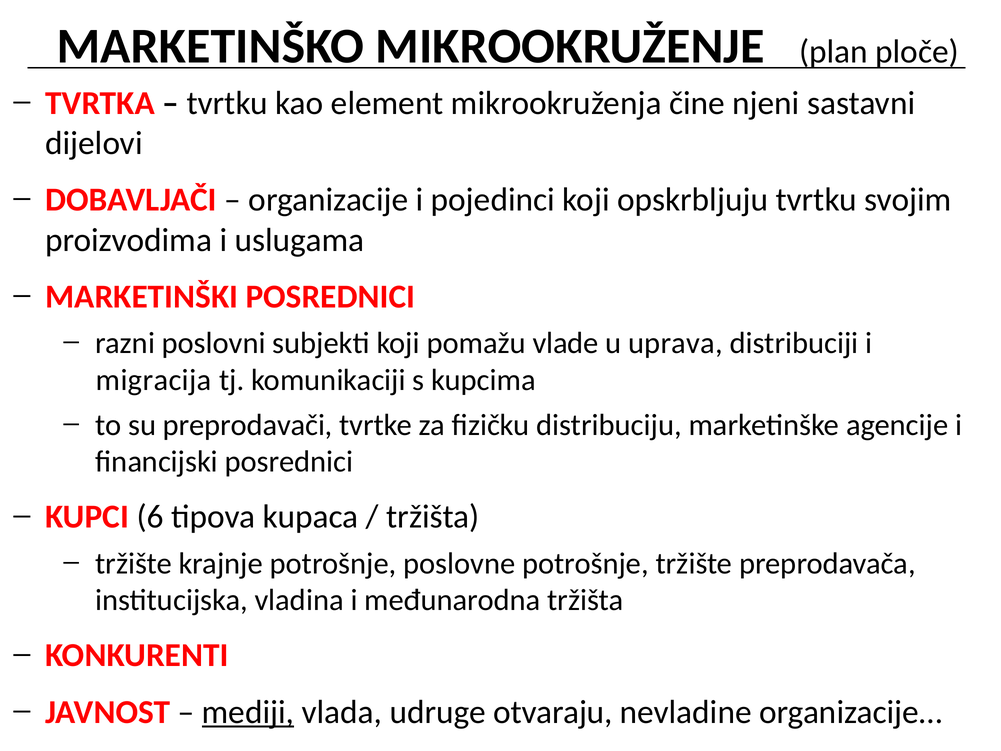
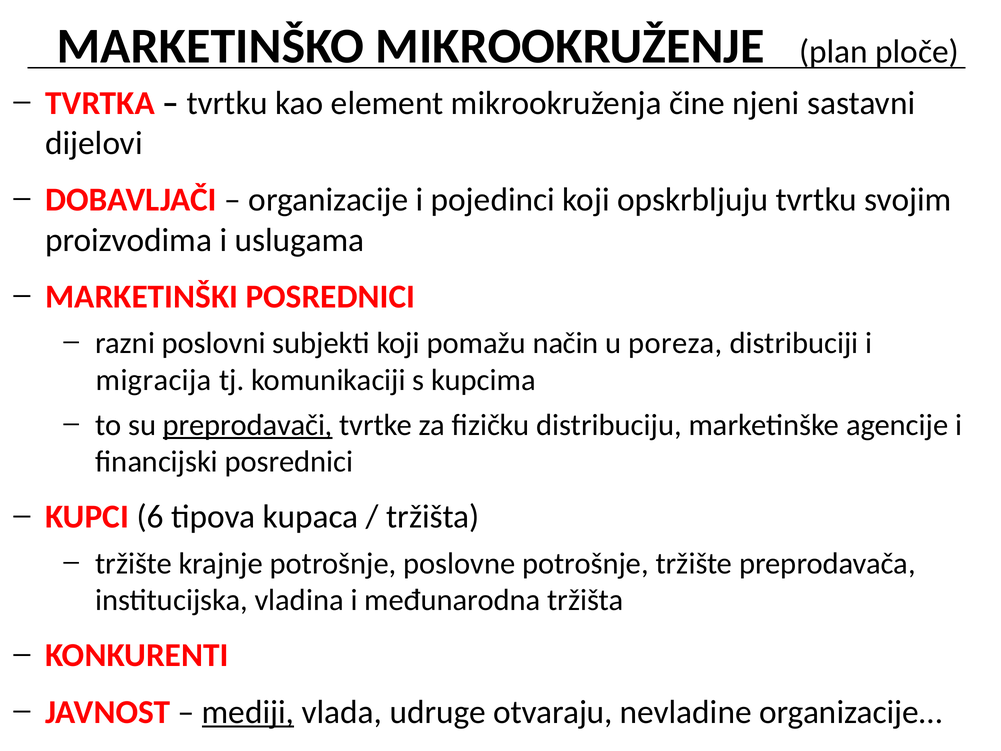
vlade: vlade -> način (566, 343)
uprava: uprava -> poreza (675, 343)
preprodavači underline: none -> present (248, 425)
